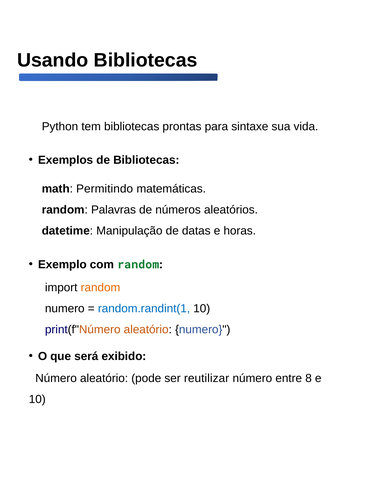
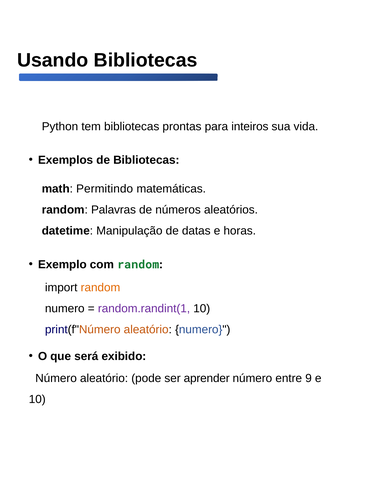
sintaxe: sintaxe -> inteiros (250, 127)
random.randint(1 colour: blue -> purple (144, 309)
reutilizar: reutilizar -> aprender (207, 379)
8: 8 -> 9 (309, 379)
